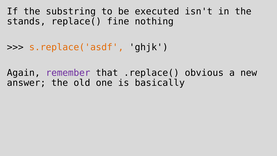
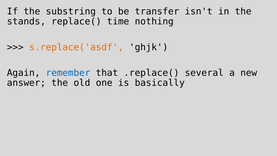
executed: executed -> transfer (157, 11)
fine: fine -> time (118, 21)
remember colour: purple -> blue (68, 73)
obvious: obvious -> several (204, 73)
